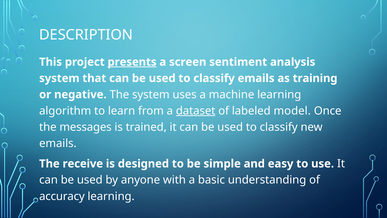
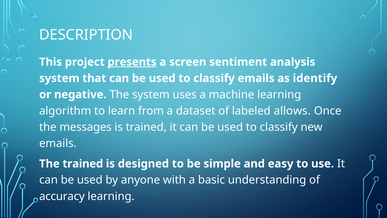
training: training -> identify (315, 78)
dataset underline: present -> none (196, 111)
model: model -> allows (292, 111)
The receive: receive -> trained (83, 163)
